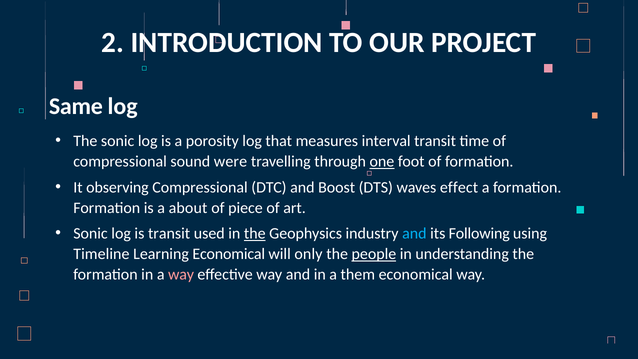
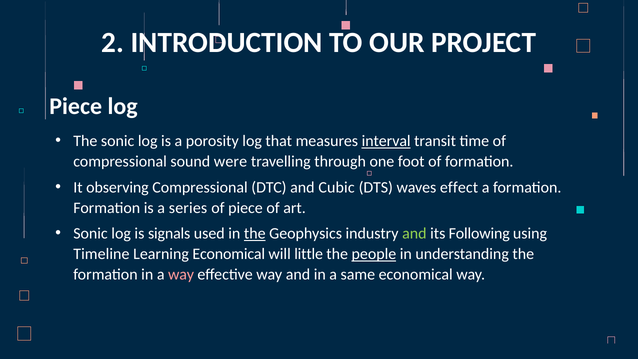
Same: Same -> Piece (76, 106)
interval underline: none -> present (386, 141)
one underline: present -> none (382, 161)
Boost: Boost -> Cubic (337, 187)
about: about -> series (188, 208)
is transit: transit -> signals (169, 234)
and colour: light blue -> light green (414, 234)
only: only -> little (309, 254)
them: them -> same (358, 274)
